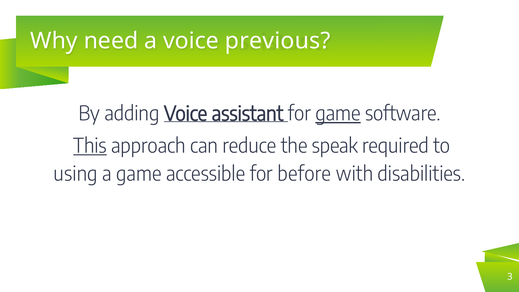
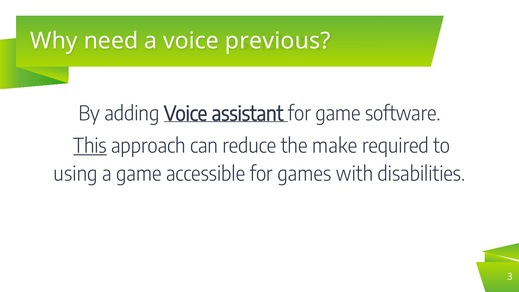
game underline: present -> none (338, 114)
speak: speak -> make (335, 146)
before: before -> games (304, 174)
